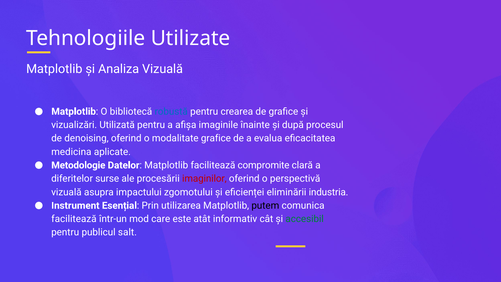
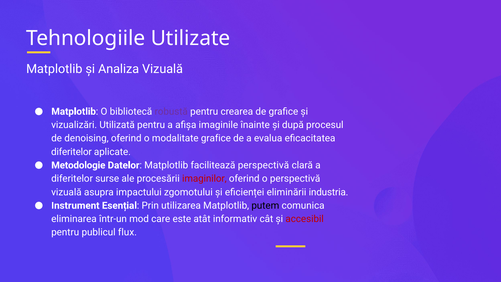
robustă colour: blue -> purple (171, 111)
medicina: medicina -> diferitelor (71, 152)
facilitează compromite: compromite -> perspectivă (263, 165)
facilitează: facilitează -> eliminarea (74, 219)
accesibil colour: green -> red (305, 219)
salt: salt -> flux (127, 232)
